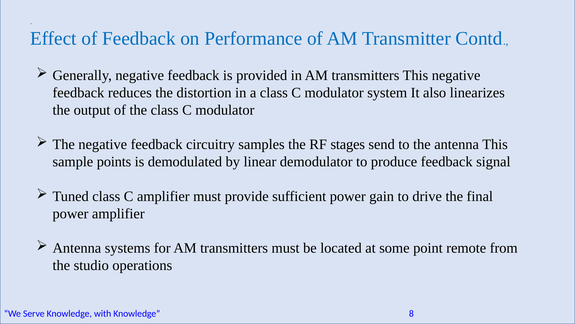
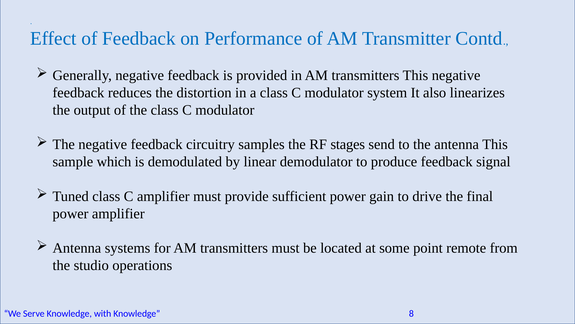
points: points -> which (114, 162)
